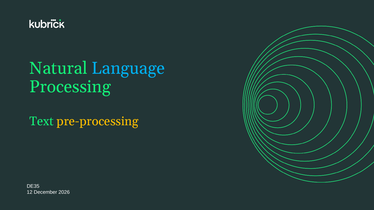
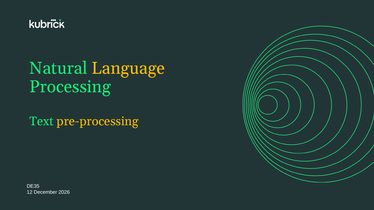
Language colour: light blue -> yellow (128, 68)
